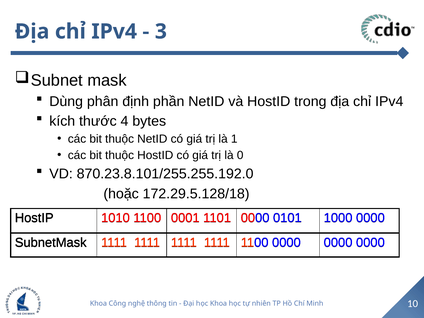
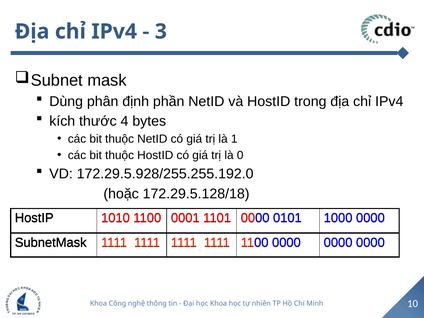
870.23.8.101/255.255.192.0: 870.23.8.101/255.255.192.0 -> 172.29.5.928/255.255.192.0 (165, 174)
